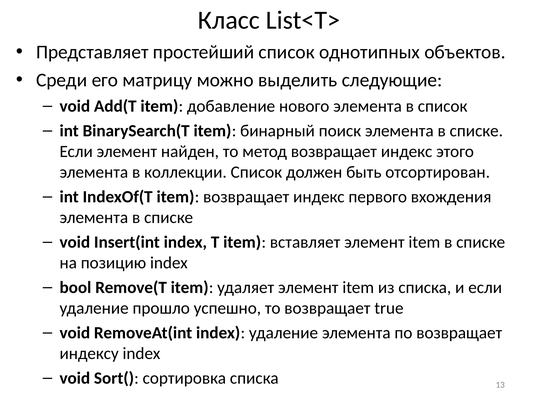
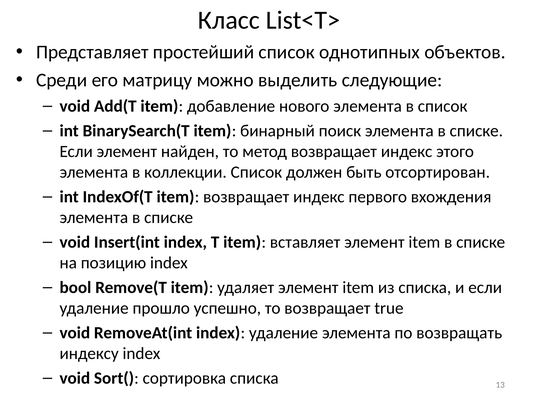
по возвращает: возвращает -> возвращать (459, 333)
